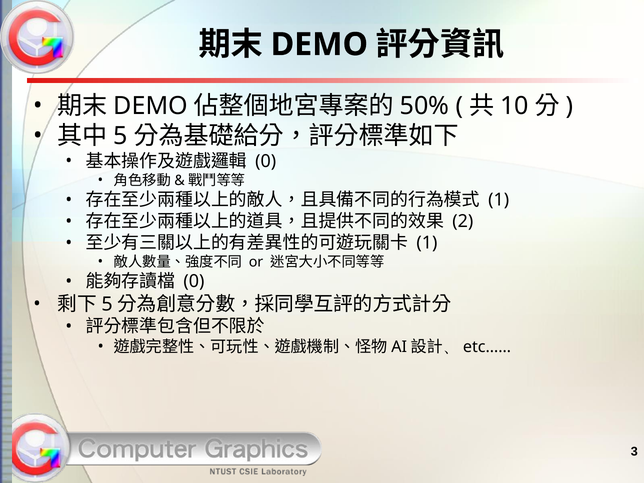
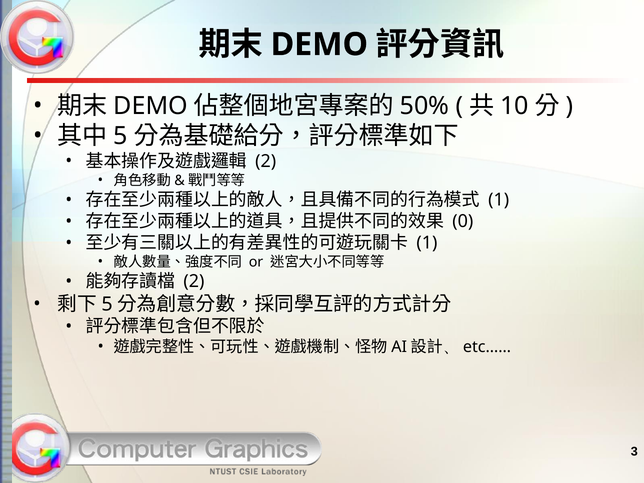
0: 0 -> 2 (266, 161)
2: 2 -> 0 (463, 221)
0: 0 -> 2 (194, 281)
